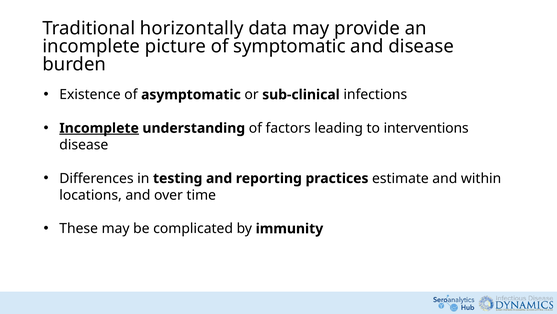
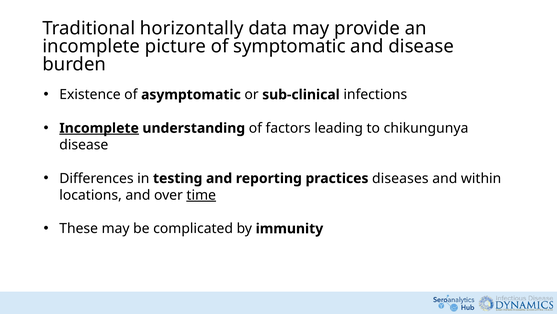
interventions: interventions -> chikungunya (426, 128)
estimate: estimate -> diseases (400, 178)
time underline: none -> present (201, 195)
